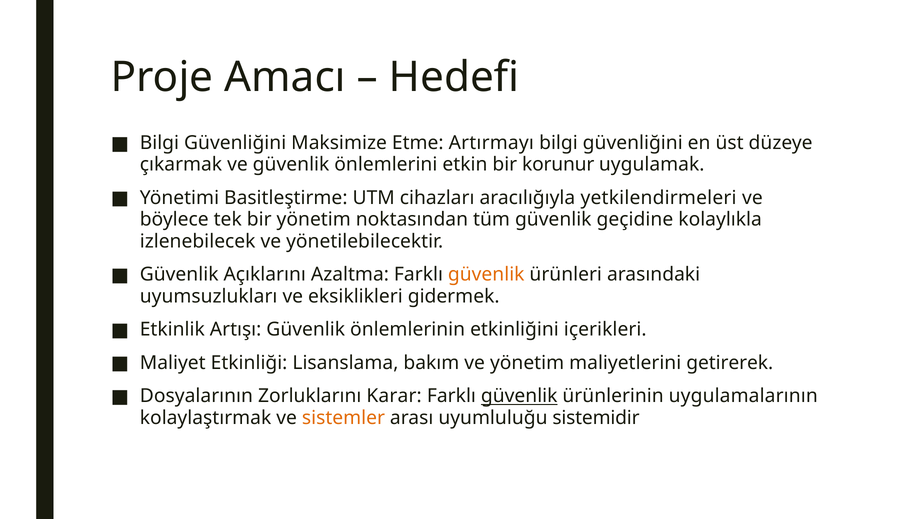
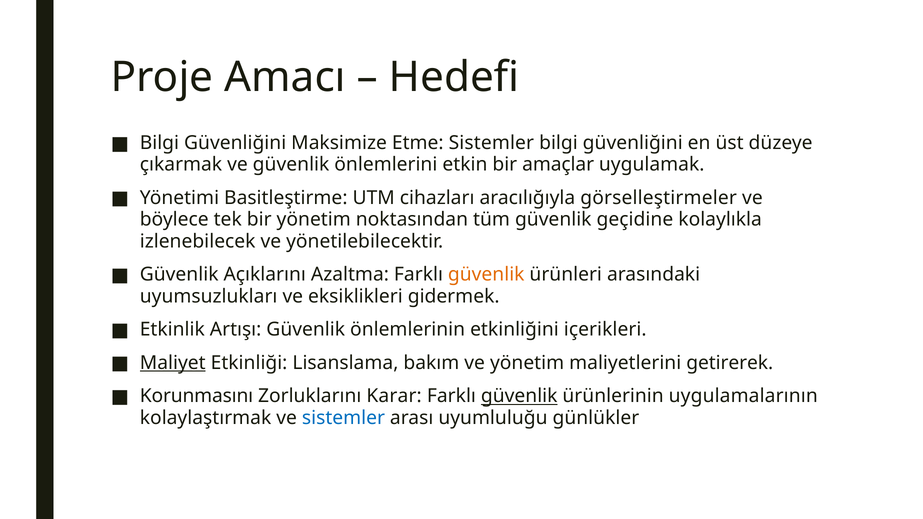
Etme Artırmayı: Artırmayı -> Sistemler (491, 143)
korunur: korunur -> amaçlar (558, 165)
yetkilendirmeleri: yetkilendirmeleri -> görselleştirmeler (659, 198)
Maliyet underline: none -> present (173, 363)
Dosyalarının: Dosyalarının -> Korunmasını (197, 396)
sistemler colour: orange -> blue (344, 418)
sistemidir: sistemidir -> günlükler (596, 418)
